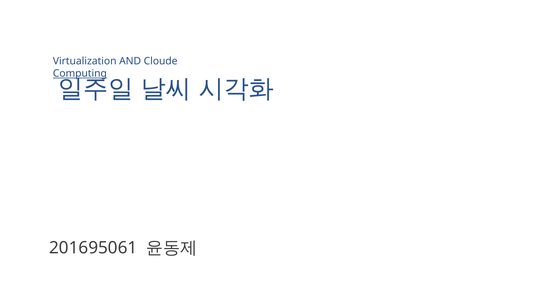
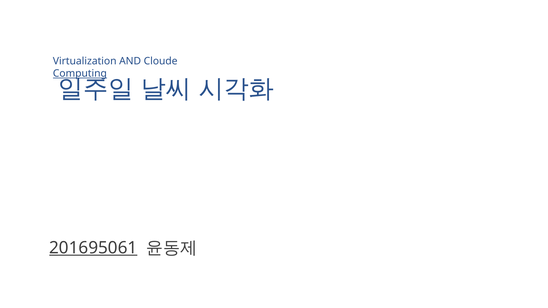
201695061 underline: none -> present (93, 248)
